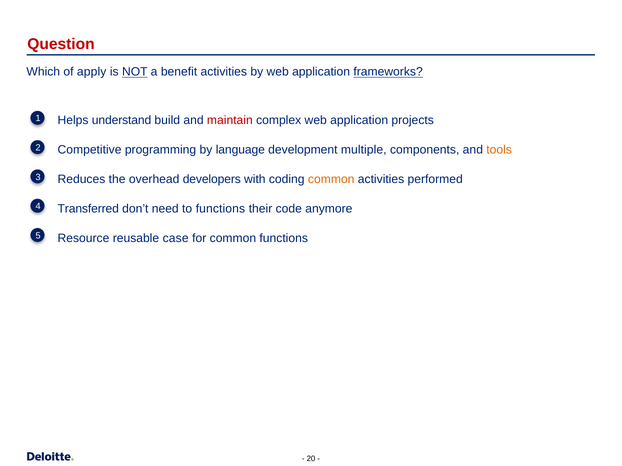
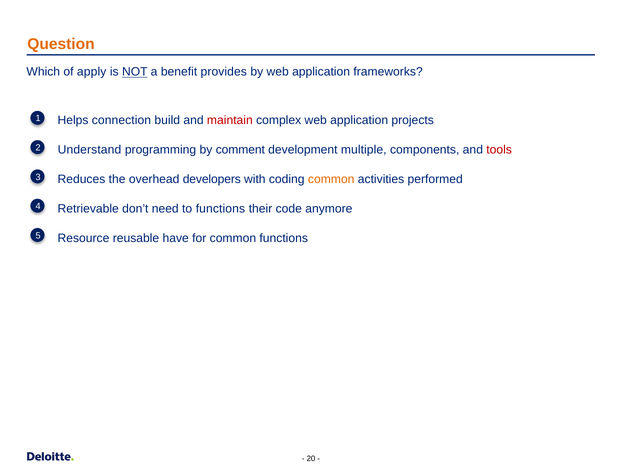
Question colour: red -> orange (61, 44)
benefit activities: activities -> provides (224, 72)
frameworks underline: present -> none (388, 72)
understand: understand -> connection (121, 120)
Competitive: Competitive -> Understand (89, 150)
language: language -> comment (240, 150)
tools colour: orange -> red (499, 150)
Transferred: Transferred -> Retrievable (88, 209)
case: case -> have (176, 239)
